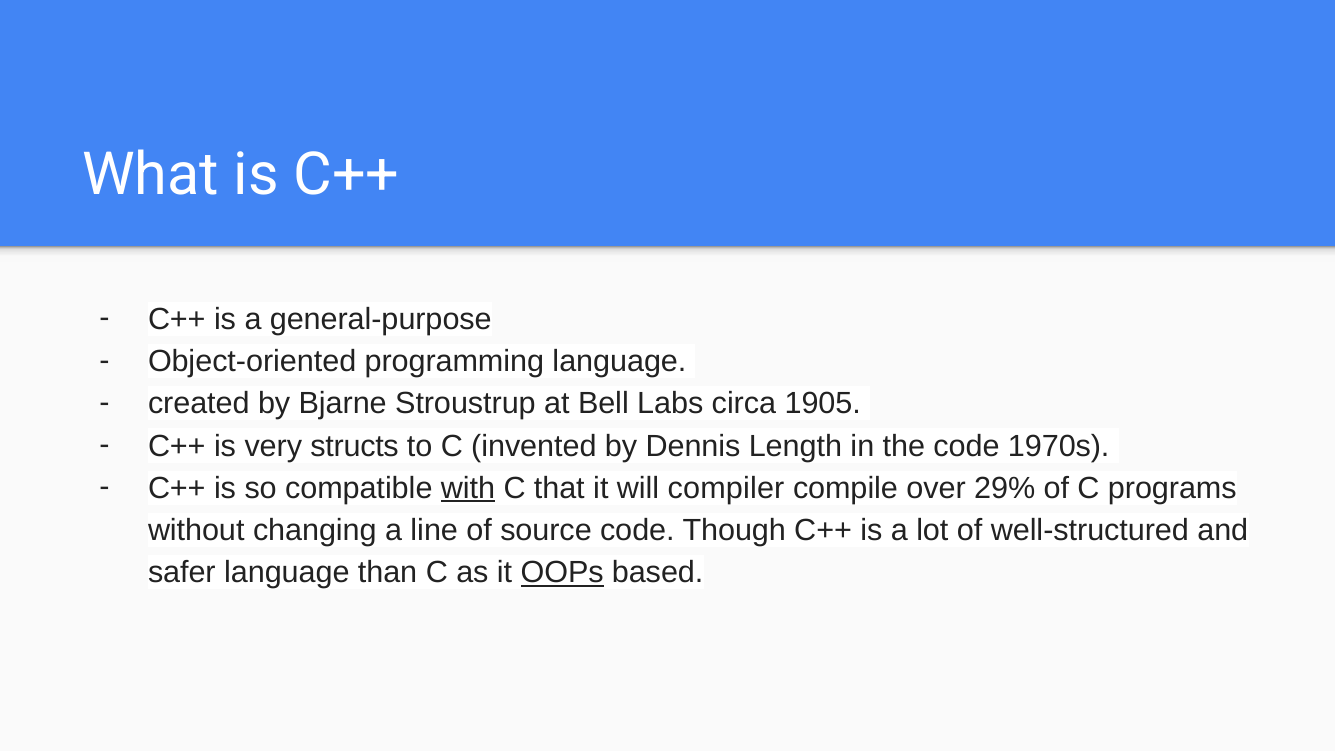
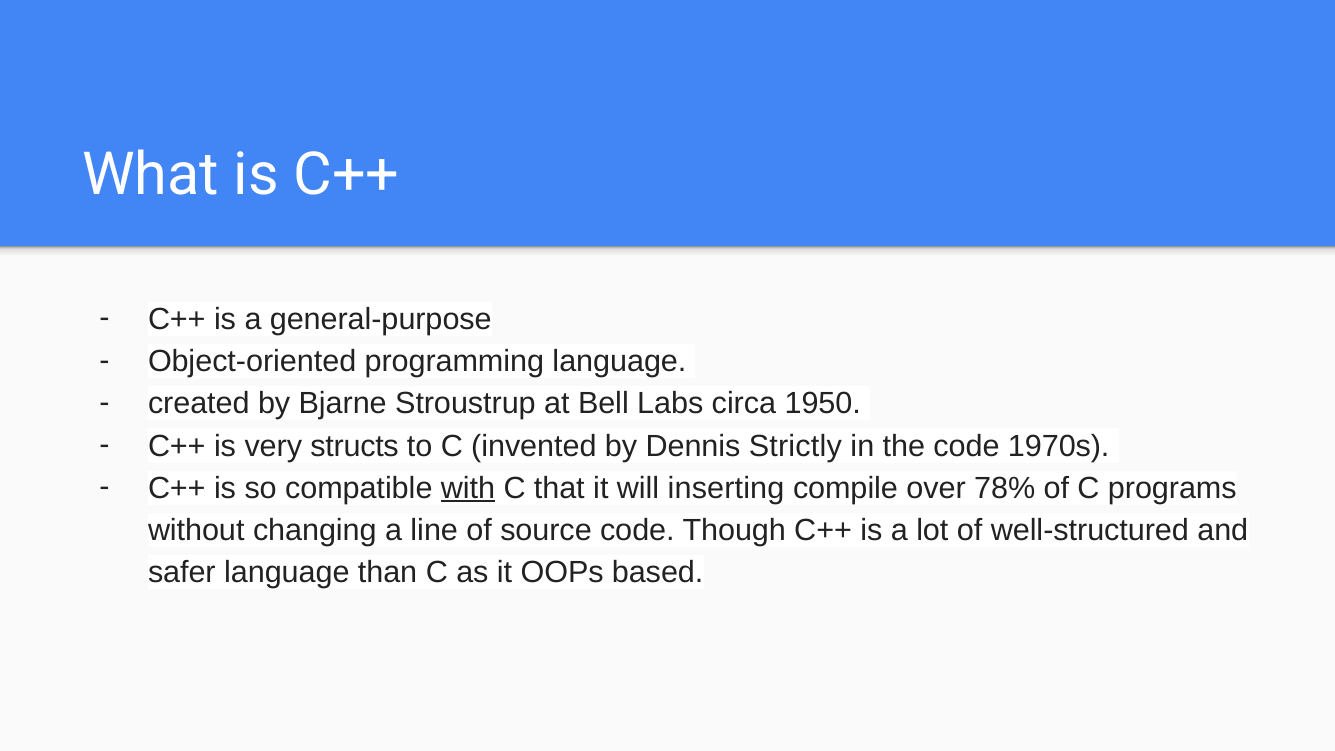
1905: 1905 -> 1950 (823, 404)
Length: Length -> Strictly (795, 446)
compiler: compiler -> inserting (726, 488)
29%: 29% -> 78% (1005, 488)
OOPs underline: present -> none (562, 572)
